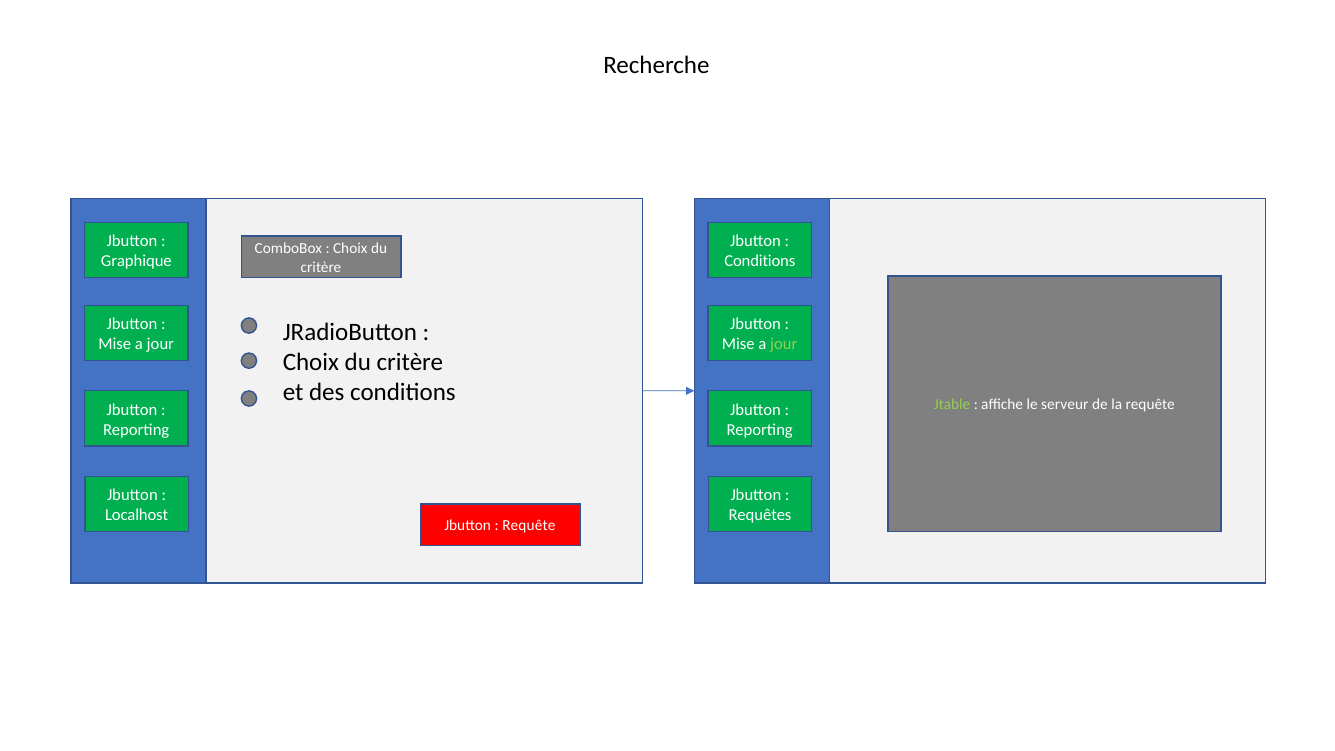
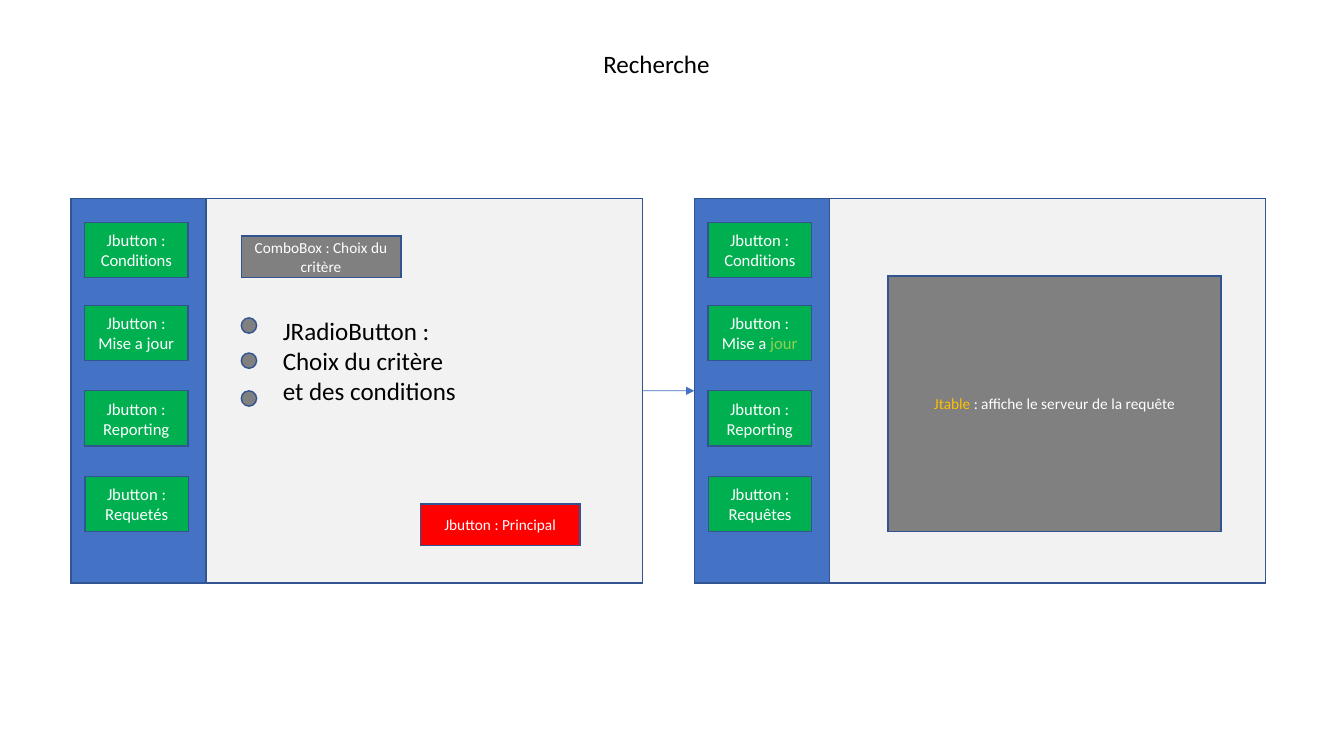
Graphique: Graphique -> Conditions (136, 261)
Jtable colour: light green -> yellow (952, 405)
Localhost: Localhost -> Requetés (137, 515)
Requête: Requête -> Principal (529, 526)
